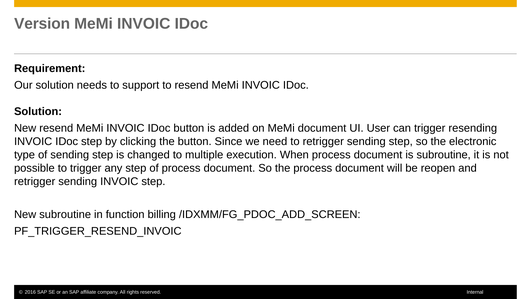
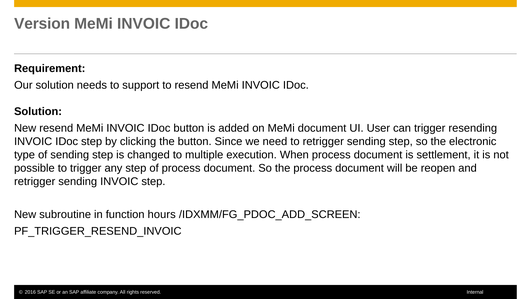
is subroutine: subroutine -> settlement (444, 155)
billing: billing -> hours (162, 214)
